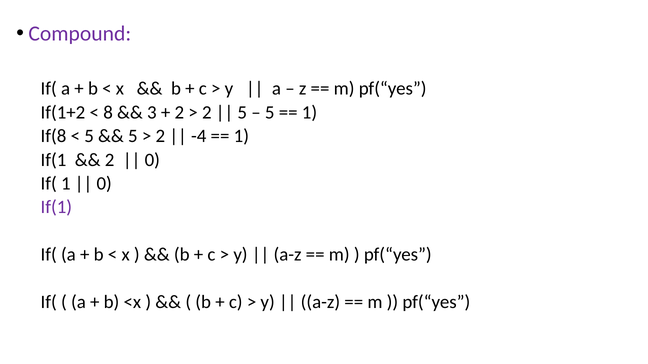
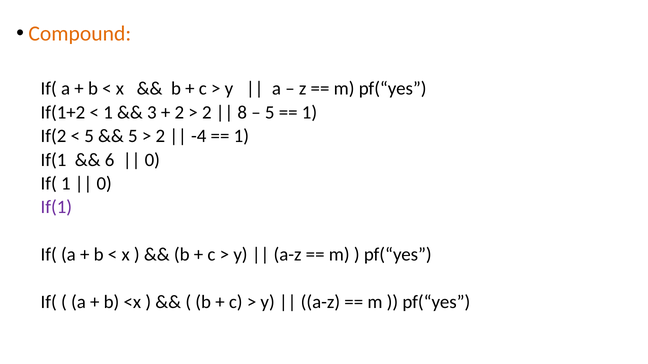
Compound colour: purple -> orange (80, 33)
8: 8 -> 1 (108, 113)
5: 5 -> 8 (242, 113)
If(8: If(8 -> If(2 (53, 136)
2: 2 -> 6 (110, 160)
